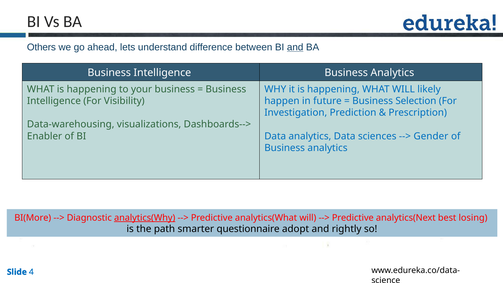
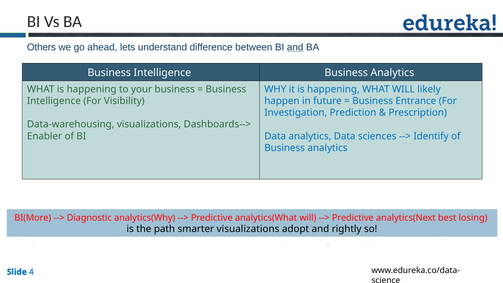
Selection: Selection -> Entrance (416, 101)
Gender: Gender -> Identify (431, 136)
analytics(Why underline: present -> none (145, 218)
smarter questionnaire: questionnaire -> visualizations (248, 229)
